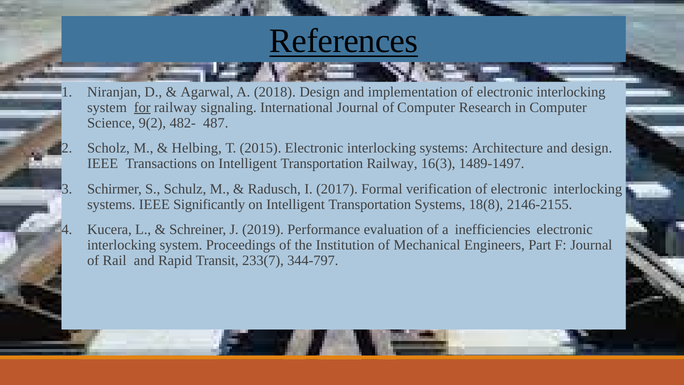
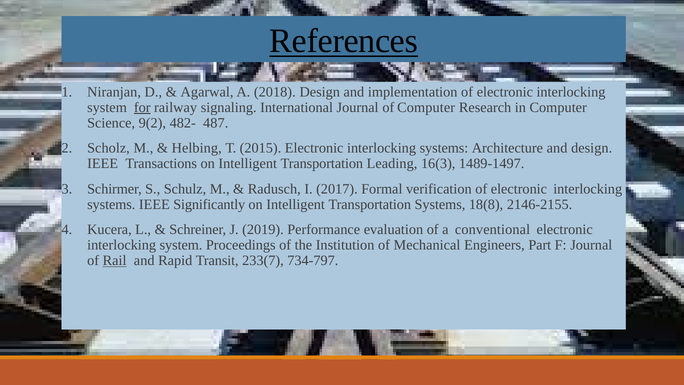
Transportation Railway: Railway -> Leading (392, 163)
inefficiencies: inefficiencies -> conventional (493, 230)
Rail underline: none -> present (115, 260)
344-797: 344-797 -> 734-797 (313, 260)
